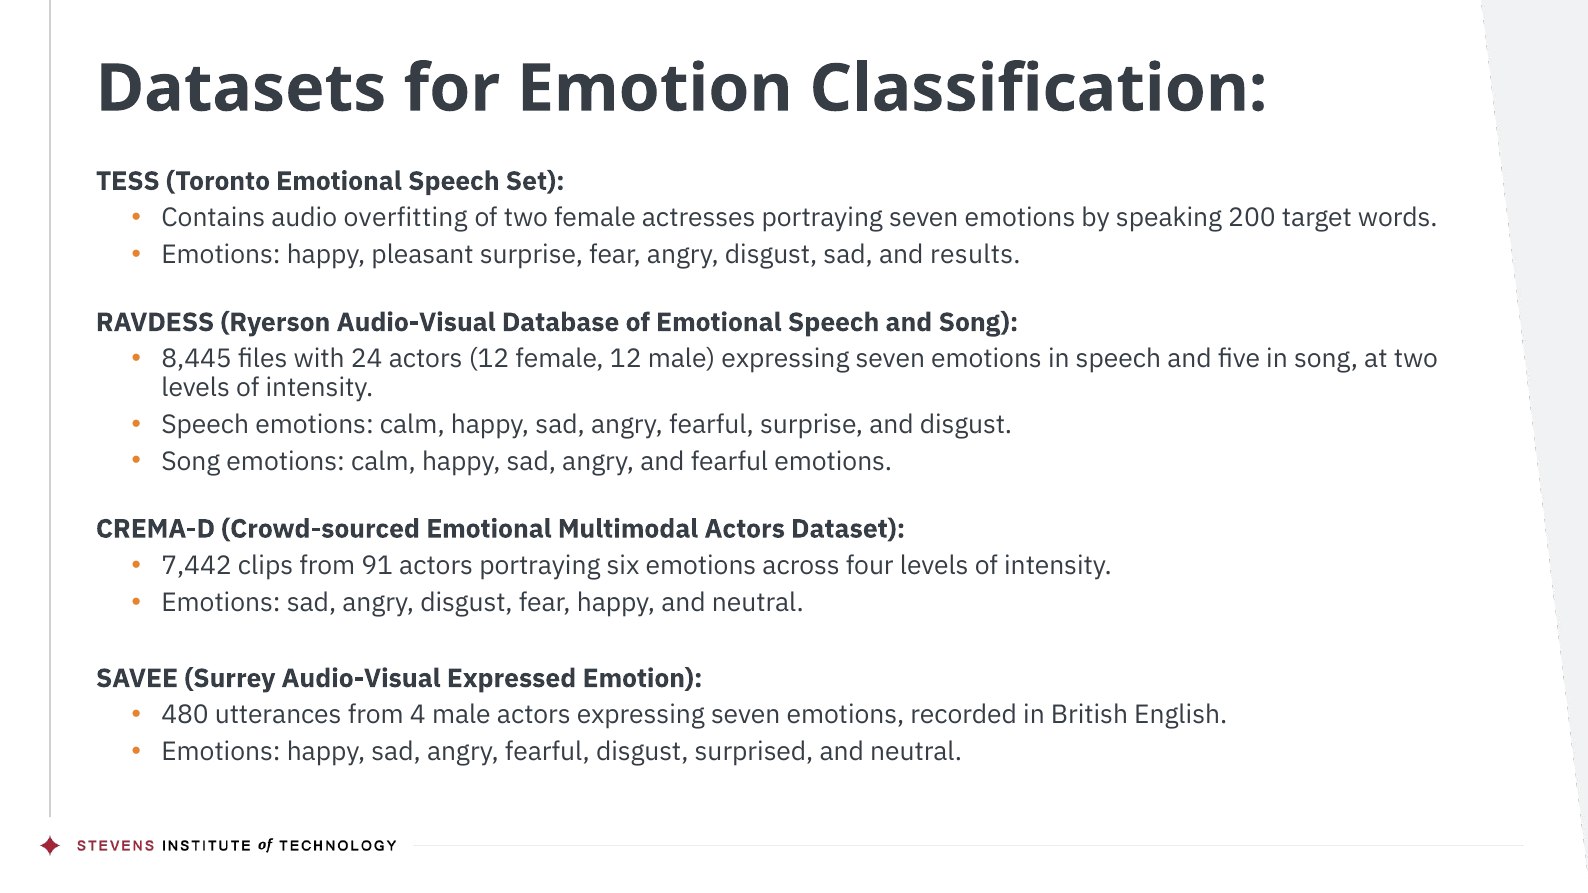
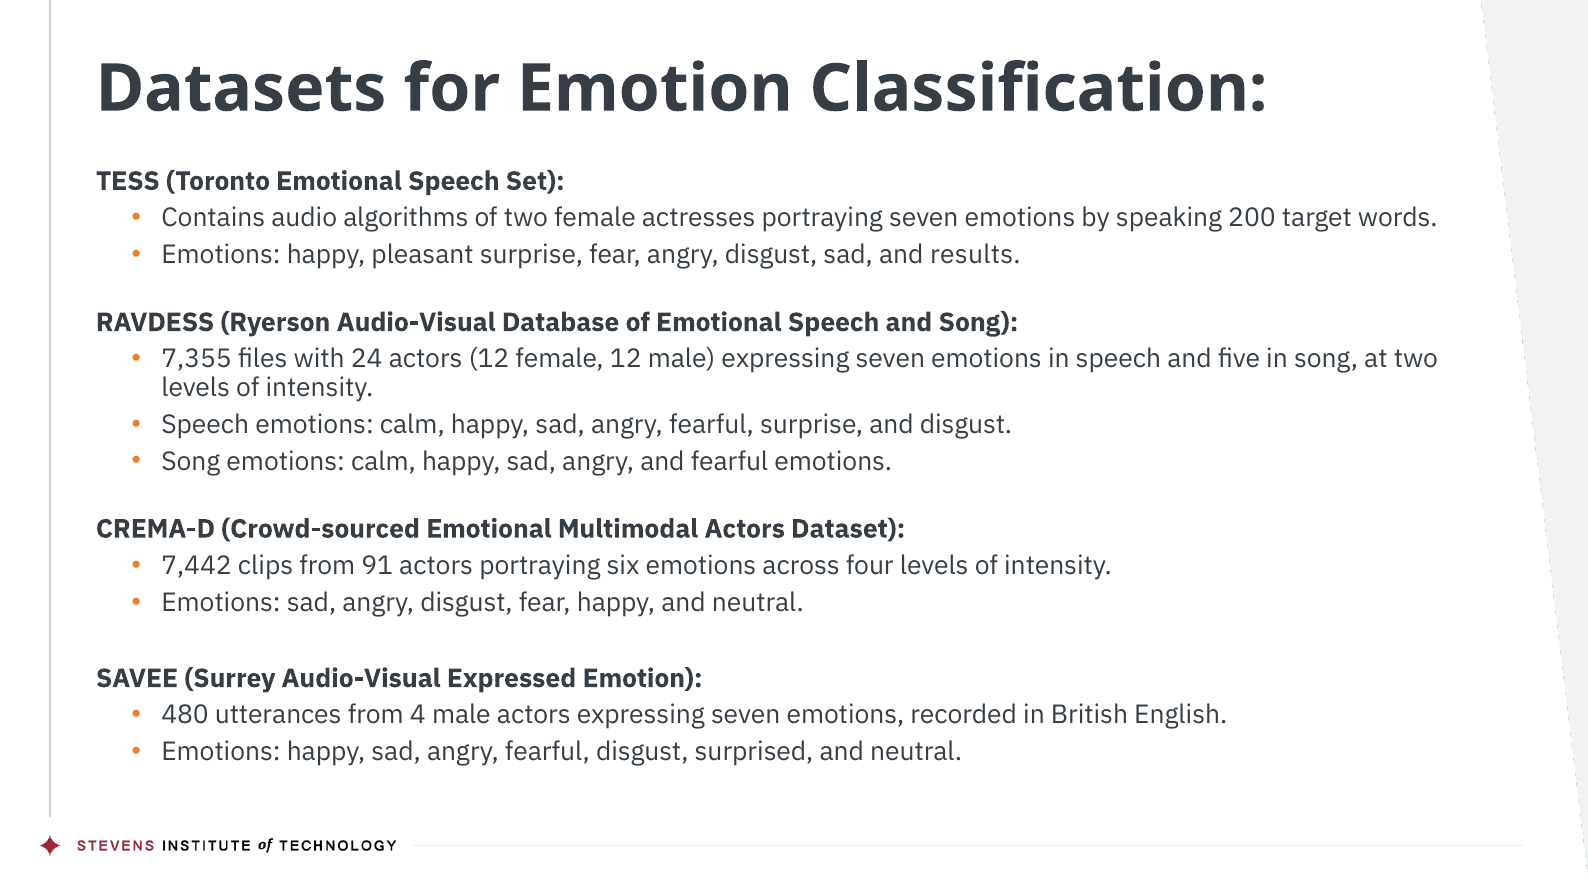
overfitting: overfitting -> algorithms (406, 218)
8,445: 8,445 -> 7,355 (197, 359)
